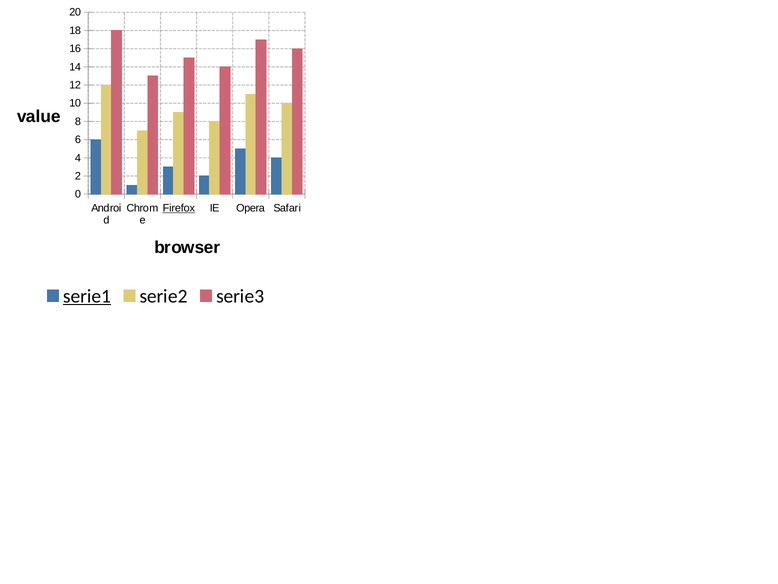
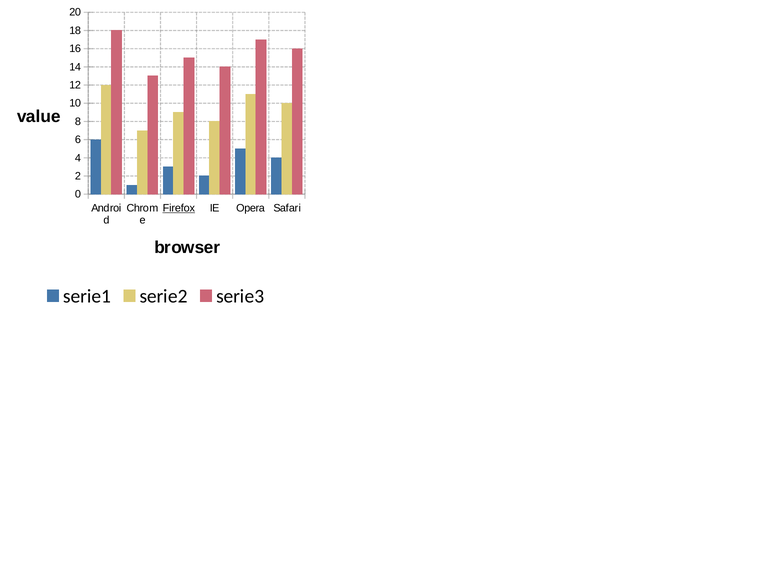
serie1 underline: present -> none (87, 296)
